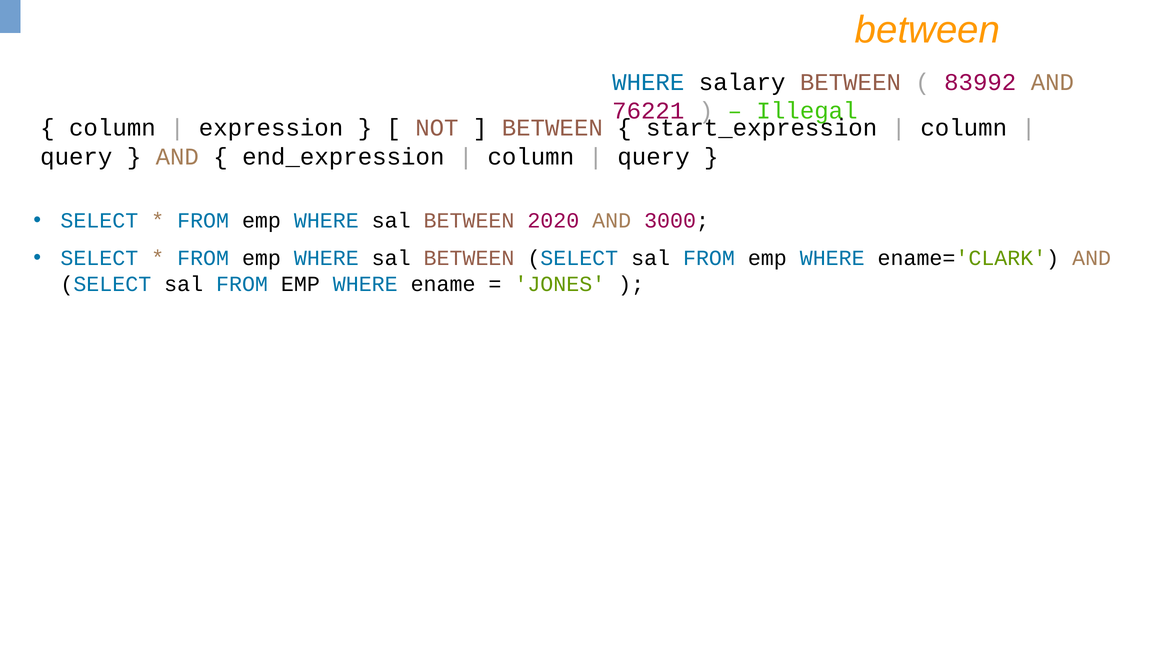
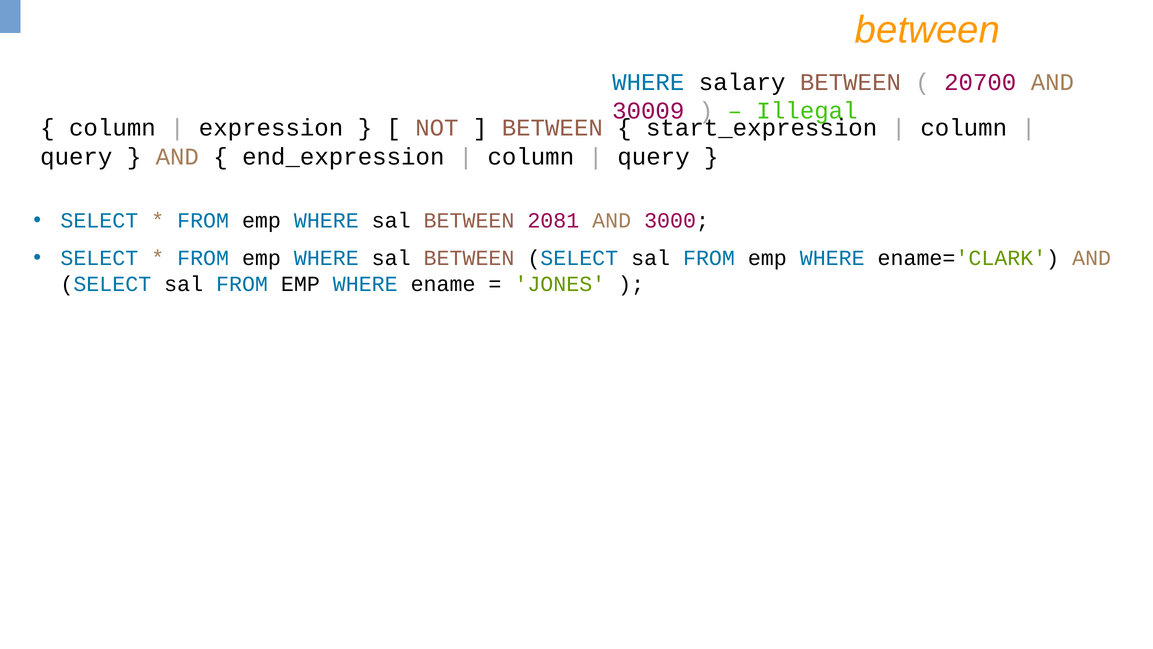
83992: 83992 -> 20700 (980, 82)
76221: 76221 -> 30009 (648, 111)
2020: 2020 -> 2081 (553, 220)
